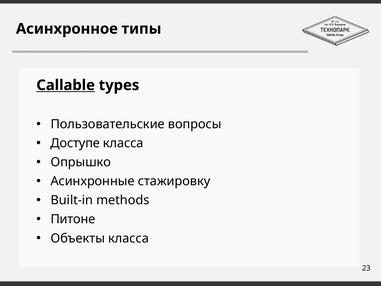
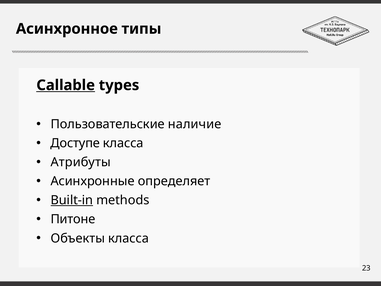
вопросы: вопросы -> наличие (195, 124)
Опрышко: Опрышко -> Атрибуты (81, 162)
стажировку: стажировку -> определяет (174, 181)
Built-in underline: none -> present (72, 200)
